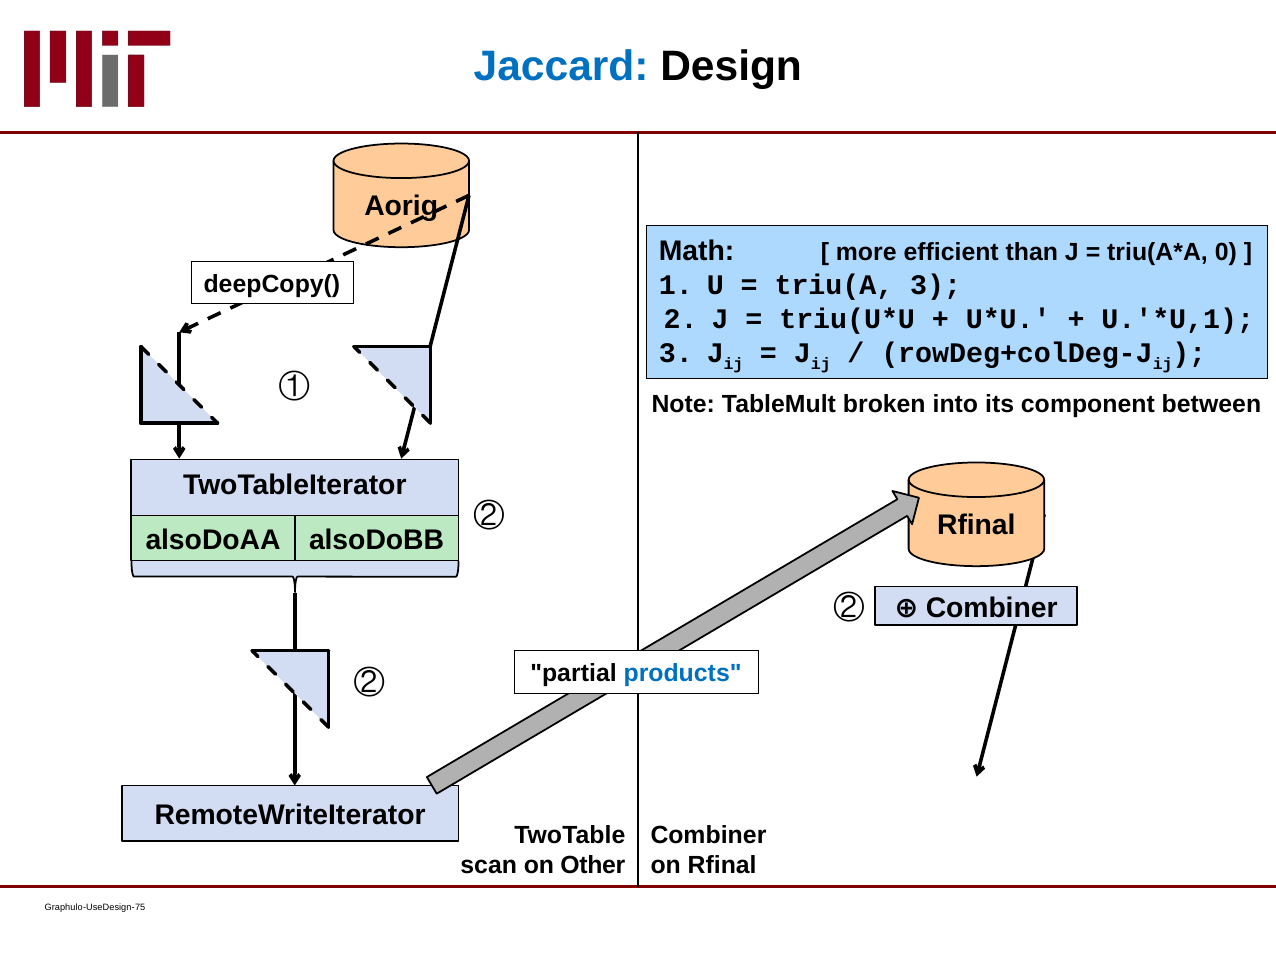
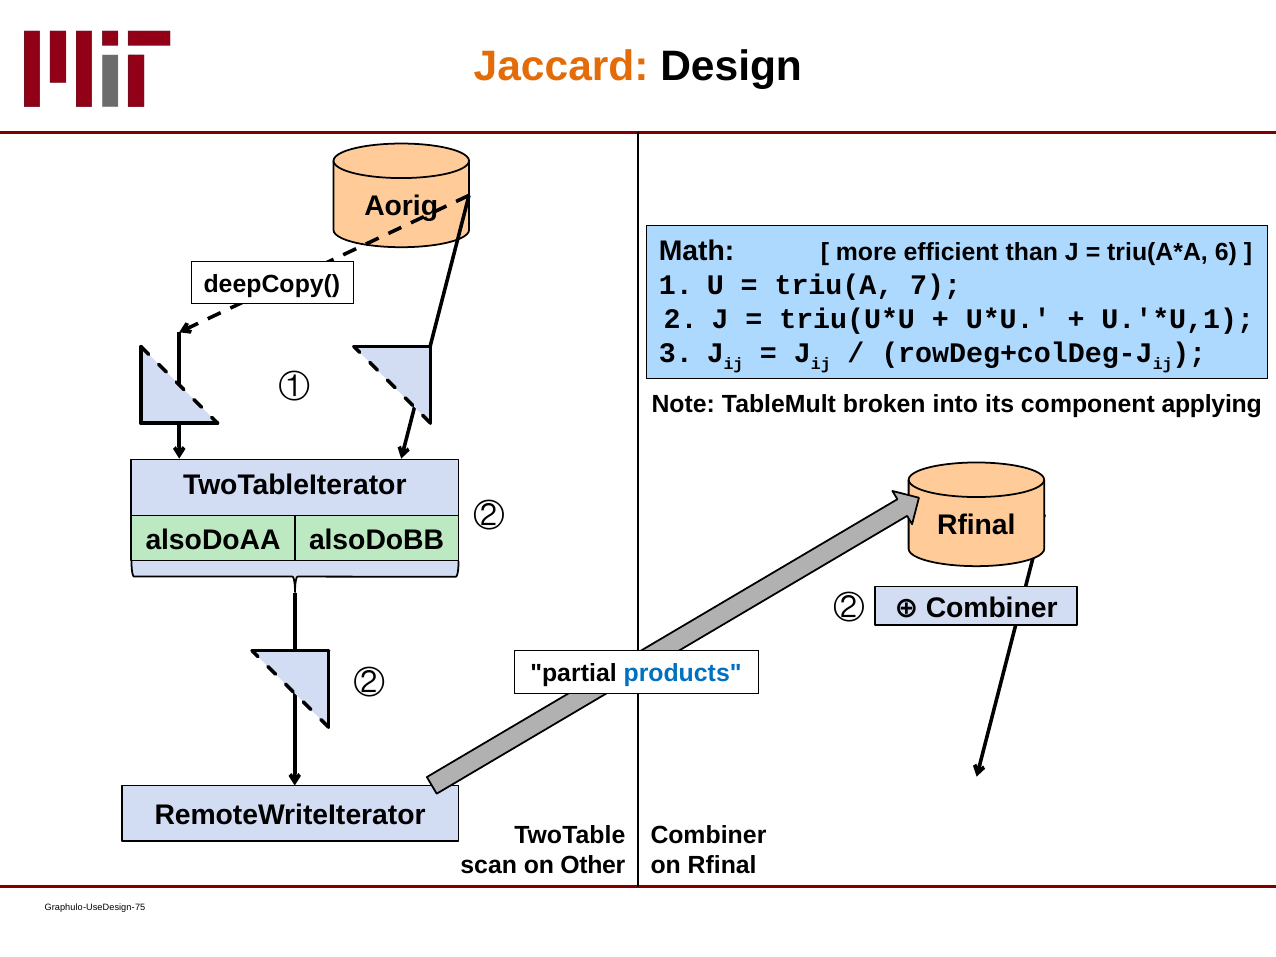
Jaccard colour: blue -> orange (561, 67)
0: 0 -> 6 (1226, 252)
triu(A 3: 3 -> 7 (936, 285)
between: between -> applying (1212, 404)
